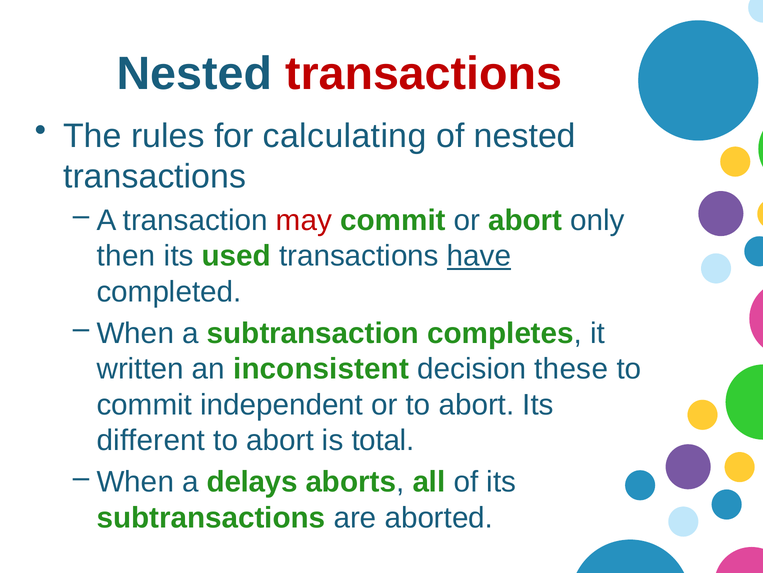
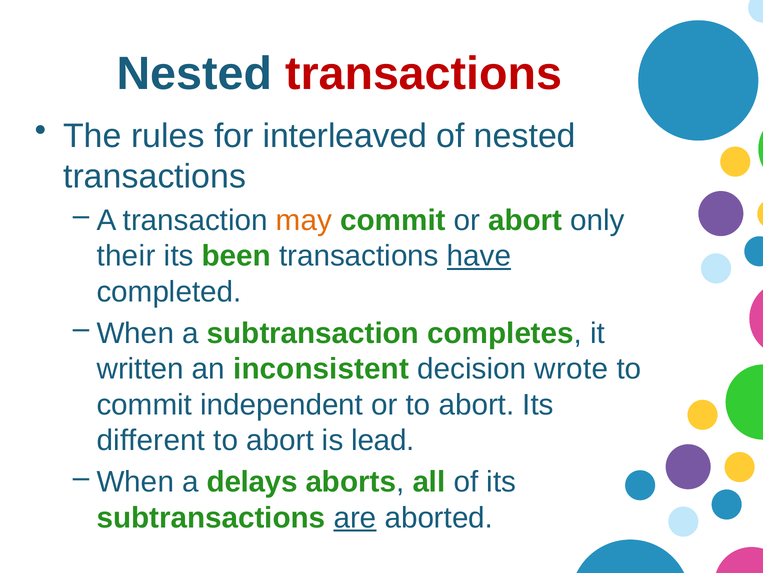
calculating: calculating -> interleaved (345, 136)
may colour: red -> orange (304, 220)
then: then -> their (126, 256)
used: used -> been (236, 256)
these: these -> wrote (571, 369)
total: total -> lead (383, 440)
are underline: none -> present (355, 517)
